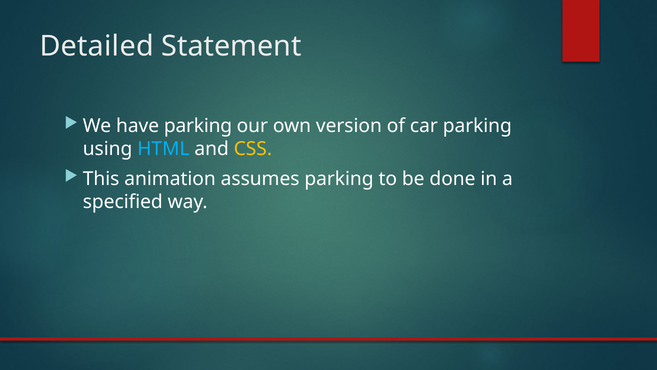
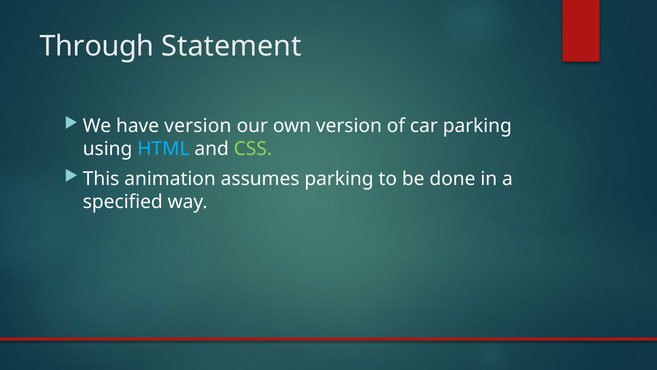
Detailed: Detailed -> Through (97, 46)
have parking: parking -> version (198, 126)
CSS colour: yellow -> light green (253, 149)
